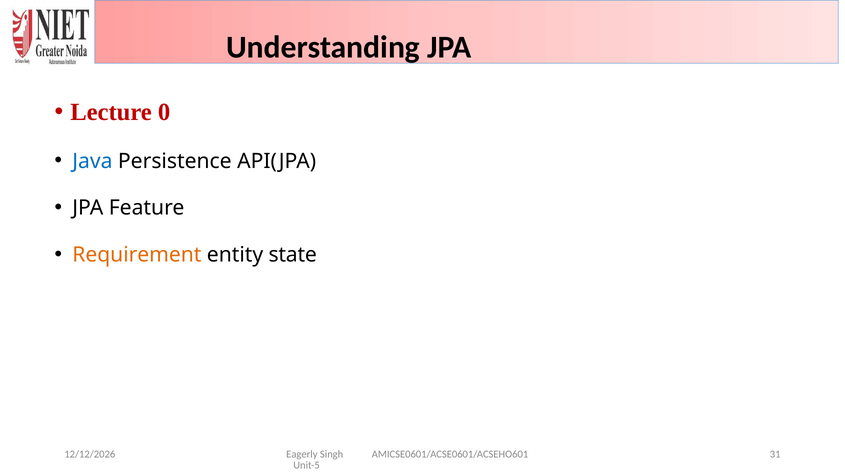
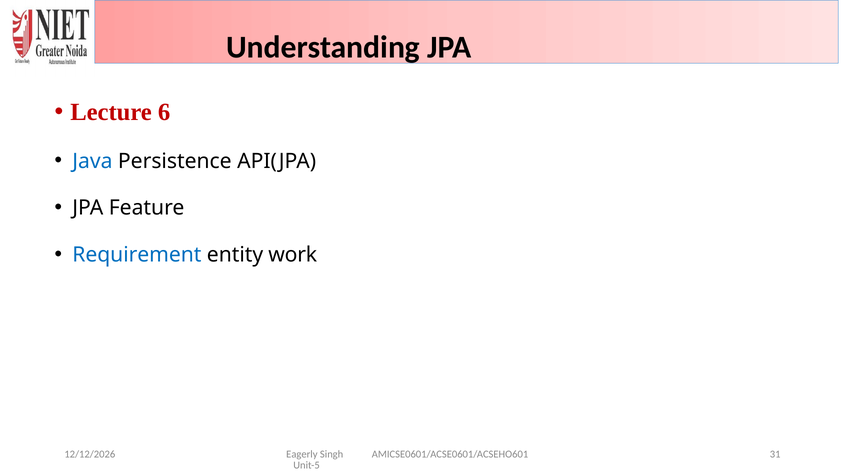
0: 0 -> 6 (164, 112)
Requirement colour: orange -> blue (137, 254)
state: state -> work (293, 254)
